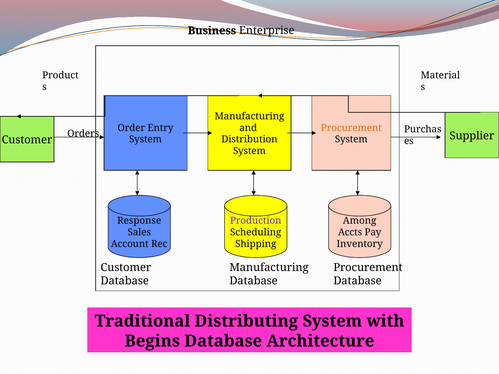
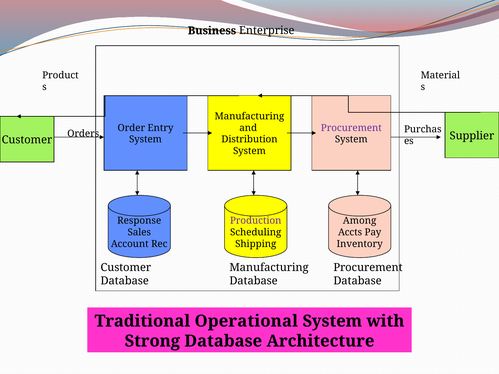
Procurement colour: orange -> purple (351, 128)
Distributing: Distributing -> Operational (246, 321)
Begins: Begins -> Strong (152, 341)
